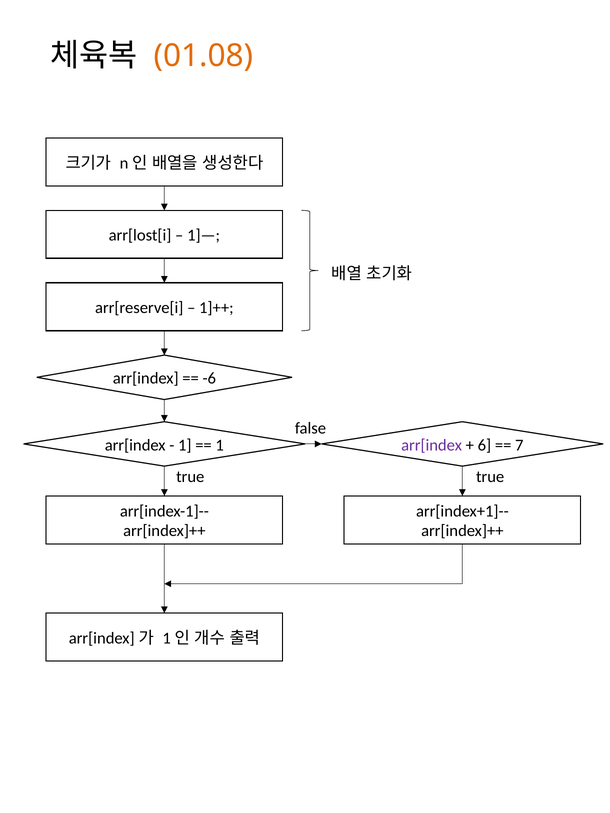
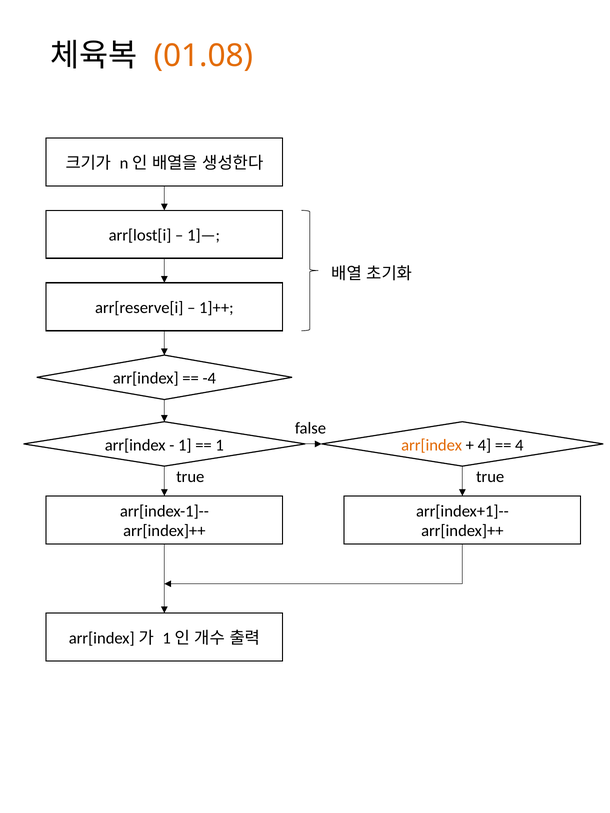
-6: -6 -> -4 (209, 379)
arr[index colour: purple -> orange (432, 445)
6: 6 -> 4 (484, 445)
7: 7 -> 4 (519, 445)
